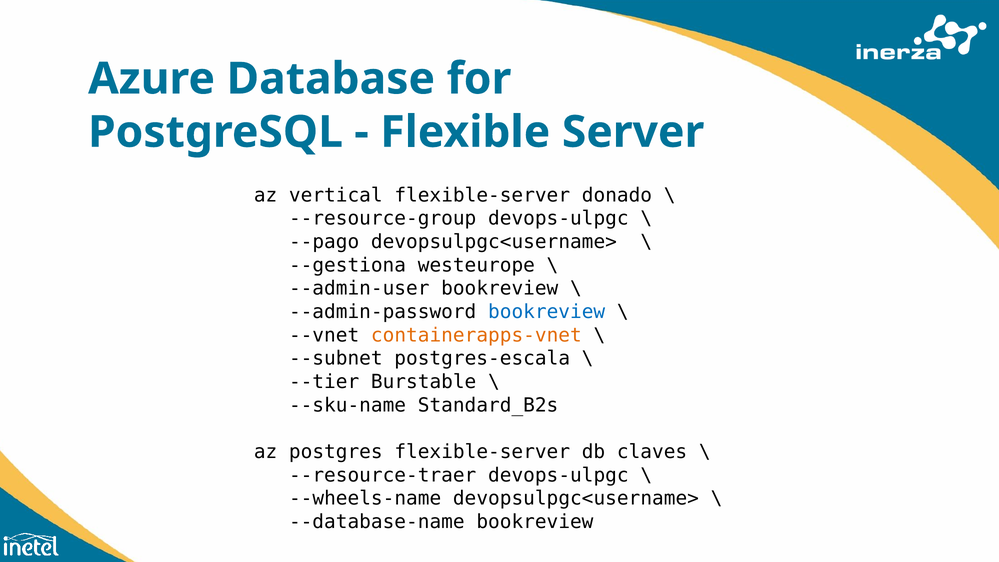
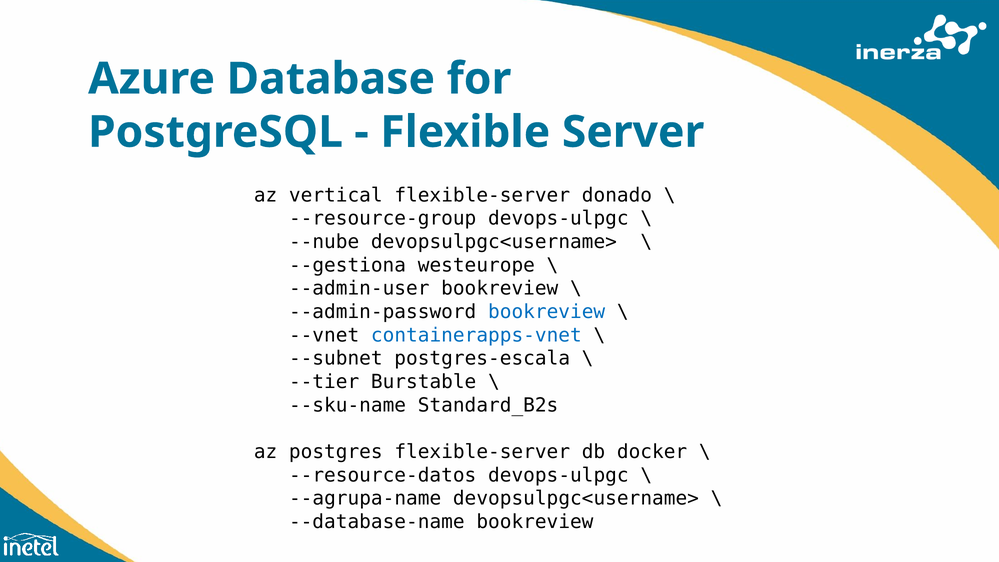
--pago: --pago -> --nube (324, 242)
containerapps-vnet colour: orange -> blue (476, 335)
claves: claves -> docker (652, 452)
--resource-traer: --resource-traer -> --resource-datos (383, 475)
--wheels-name: --wheels-name -> --agrupa-name (365, 498)
